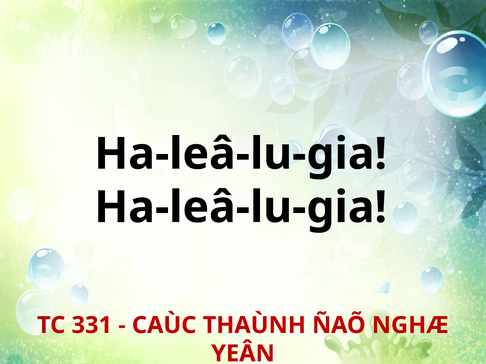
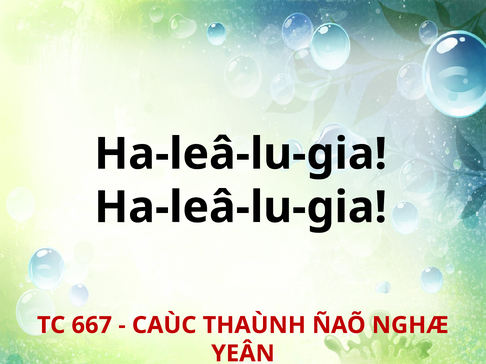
331: 331 -> 667 (92, 326)
